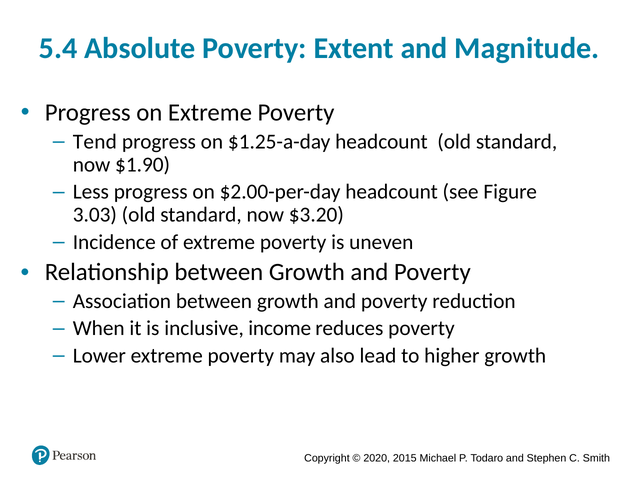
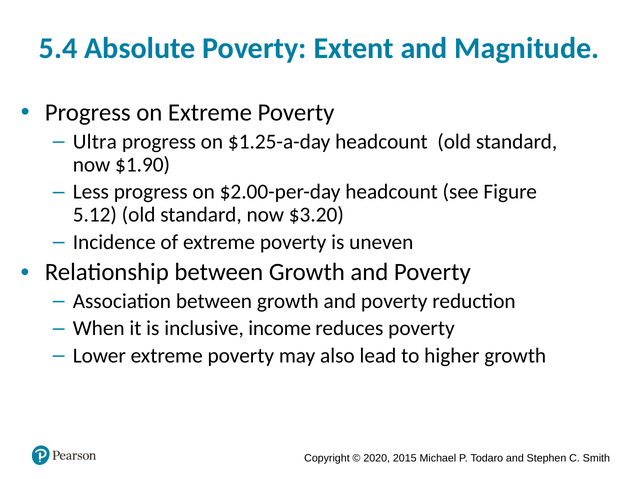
Tend: Tend -> Ultra (95, 142)
3.03: 3.03 -> 5.12 (95, 215)
